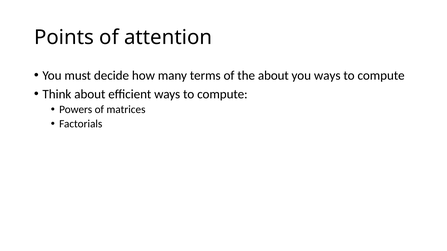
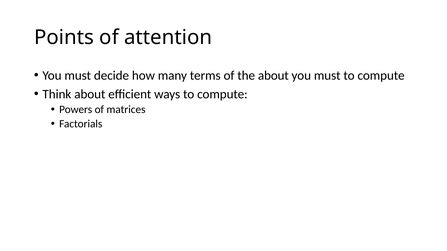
ways: ways -> must (327, 76)
